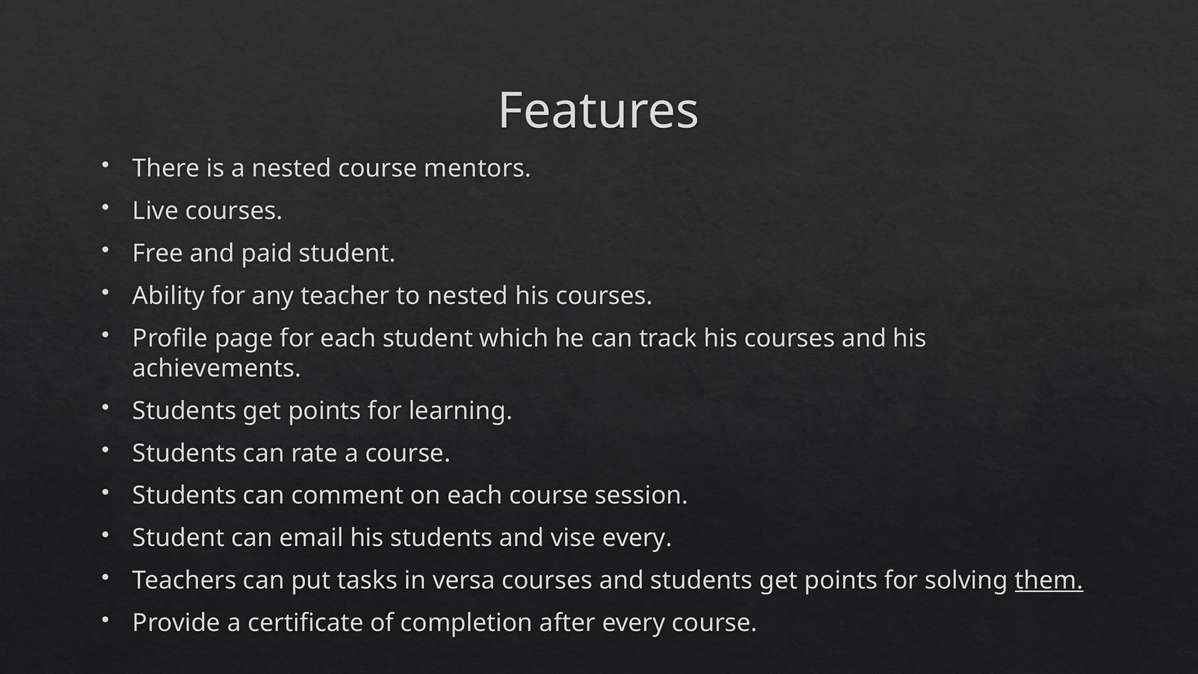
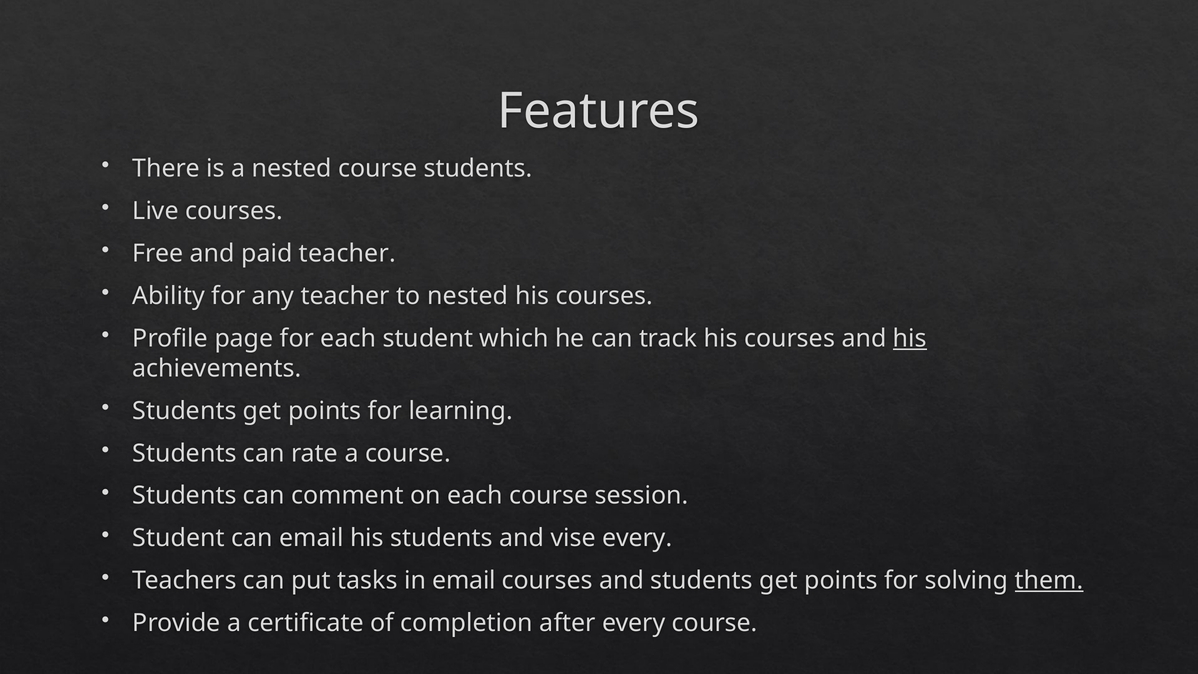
course mentors: mentors -> students (478, 168)
paid student: student -> teacher (347, 253)
his underline: none -> present (910, 338)
in versa: versa -> email (464, 581)
